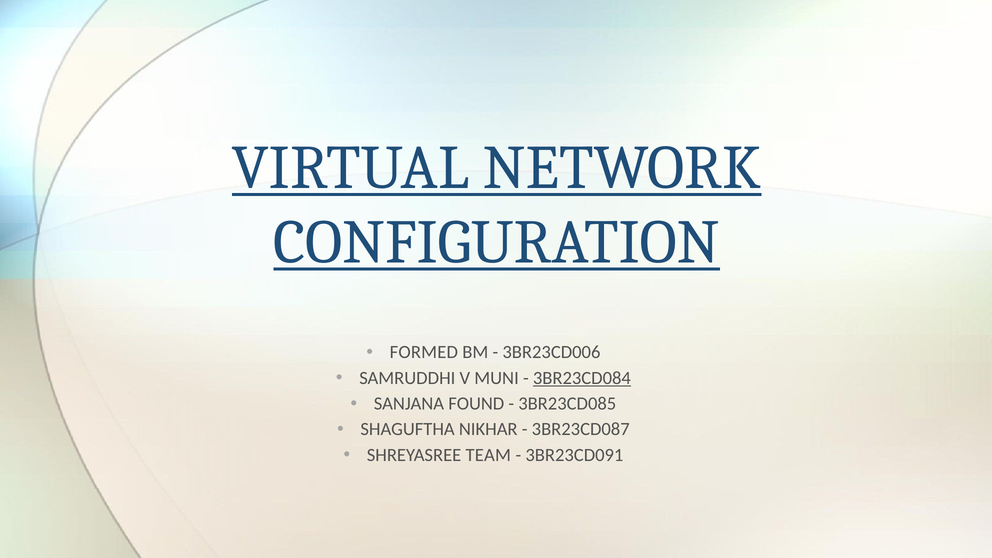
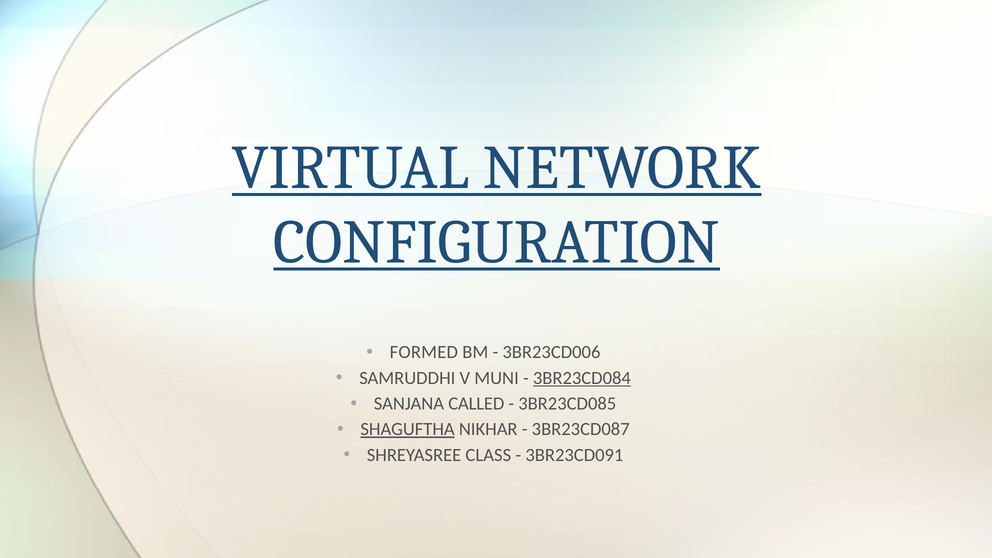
FOUND: FOUND -> CALLED (476, 404)
SHAGUFTHA underline: none -> present (408, 429)
TEAM: TEAM -> CLASS (488, 455)
